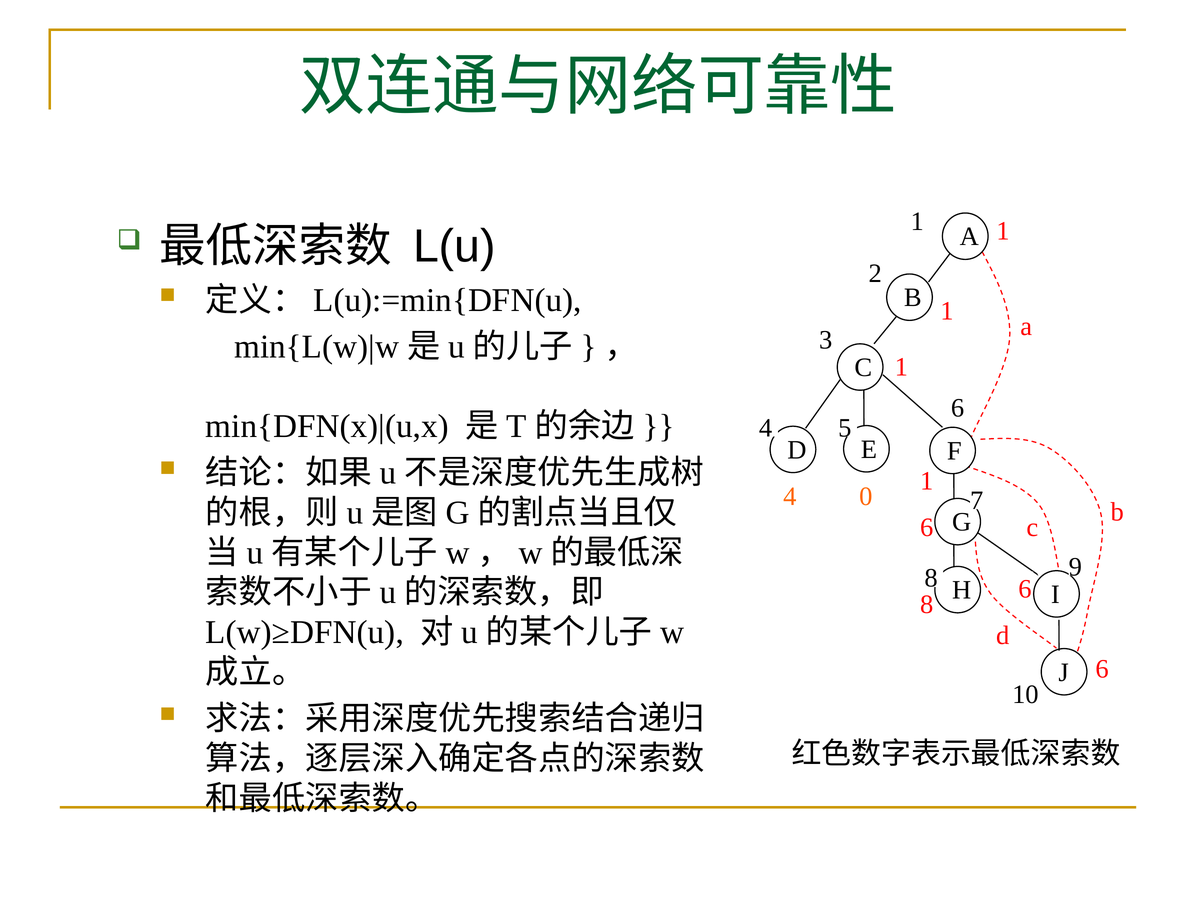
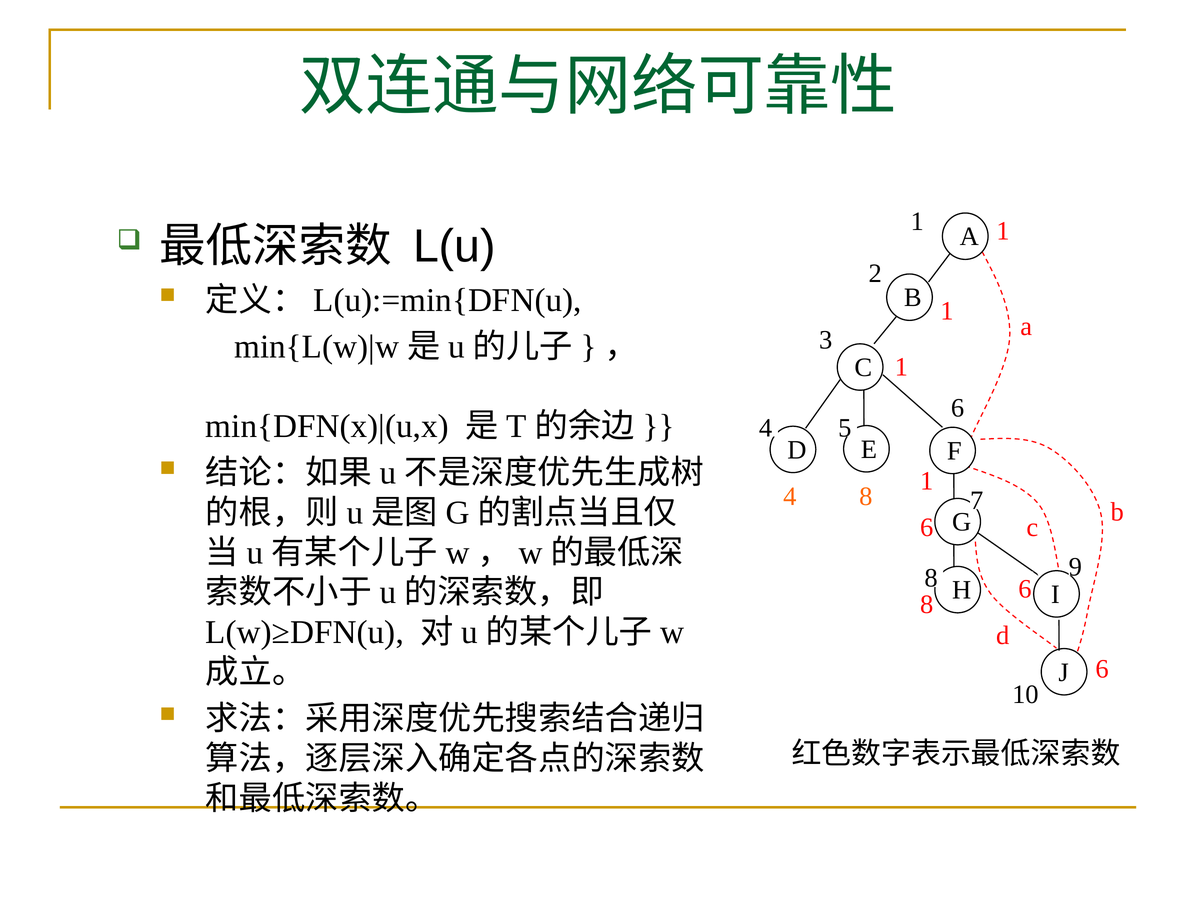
4 0: 0 -> 8 (866, 496)
